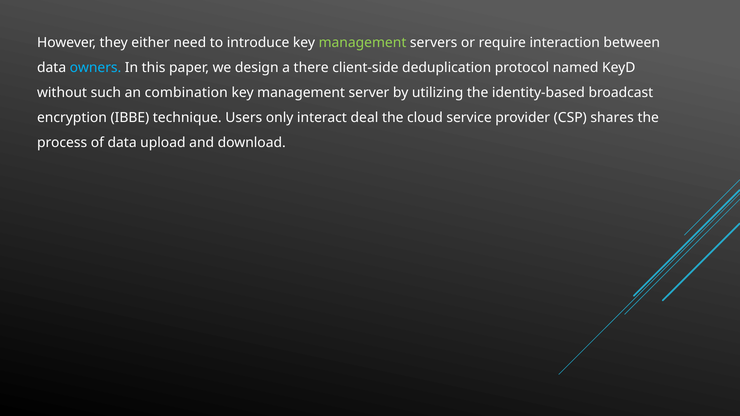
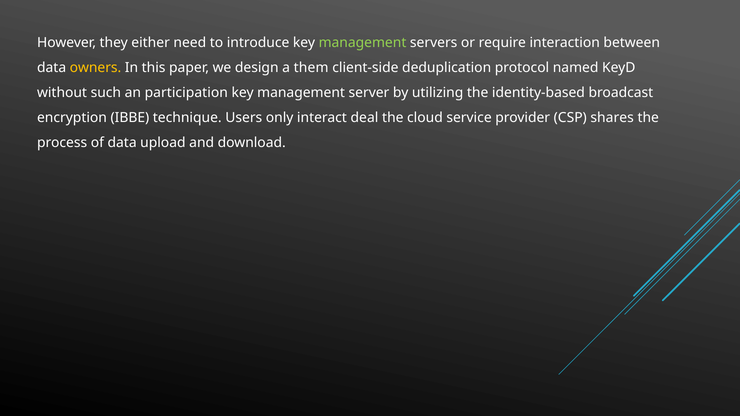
owners colour: light blue -> yellow (96, 68)
there: there -> them (311, 68)
combination: combination -> participation (186, 93)
